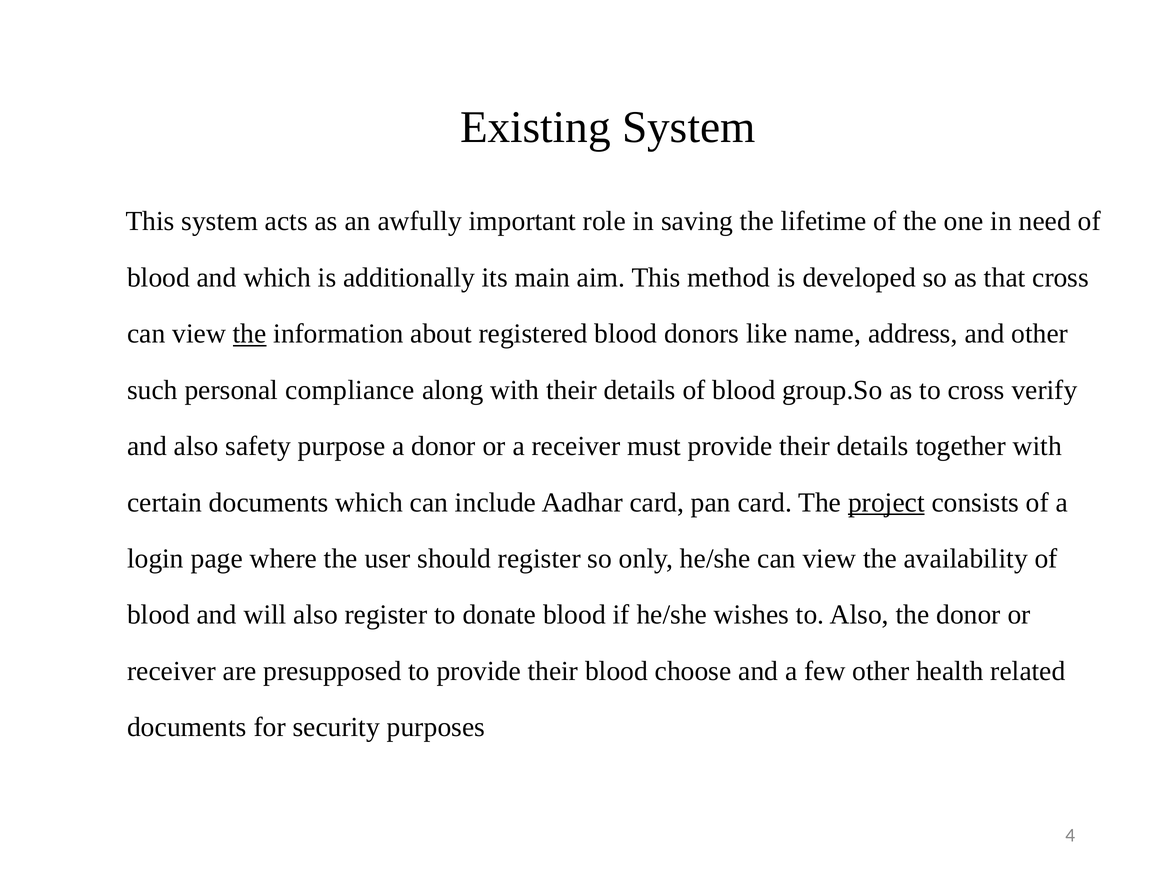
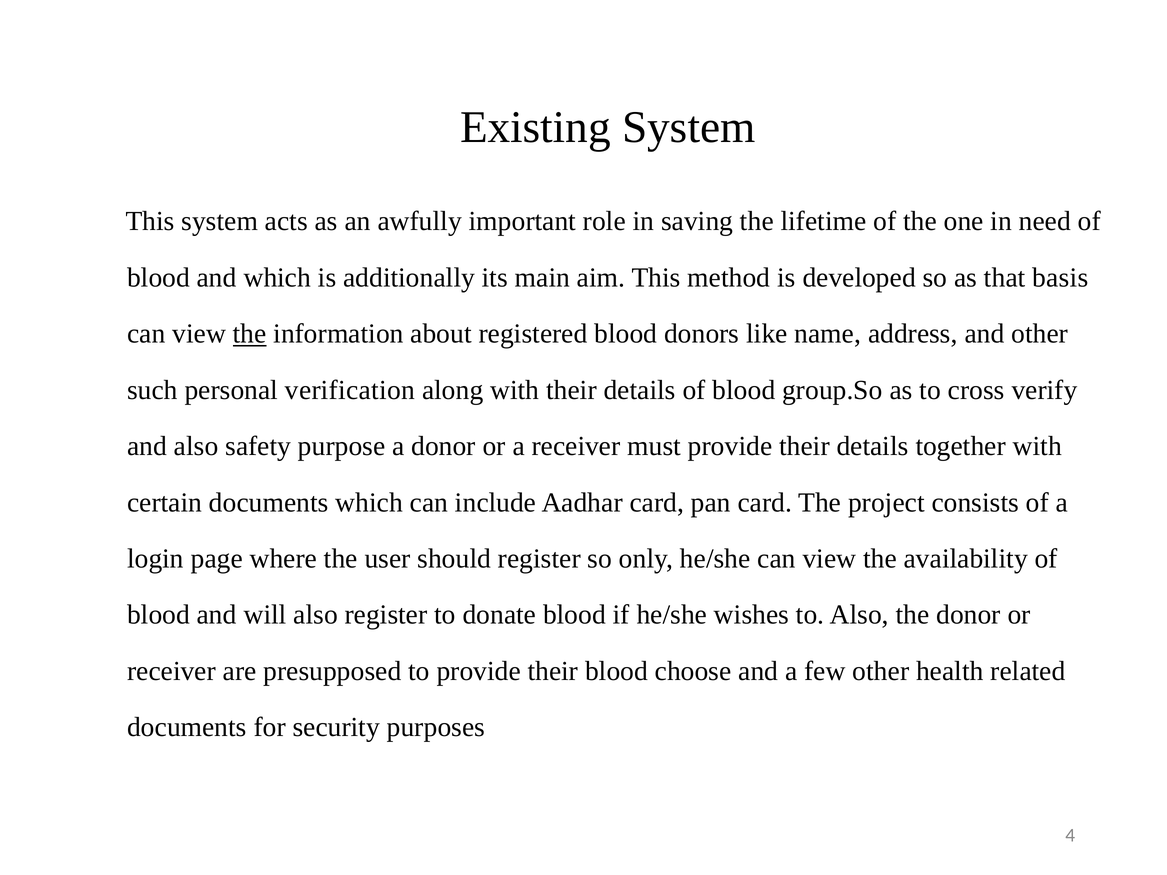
that cross: cross -> basis (1060, 278)
compliance: compliance -> verification (350, 390)
project underline: present -> none (886, 503)
